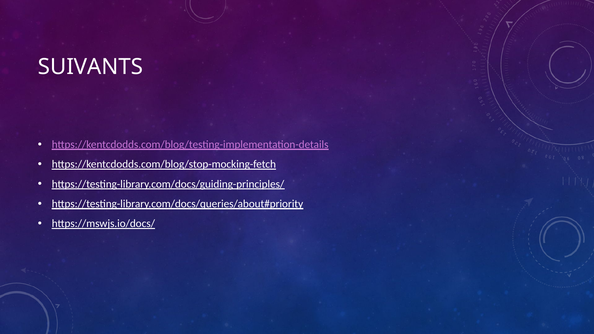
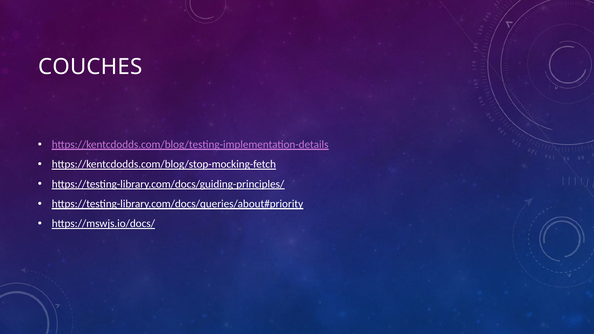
SUIVANTS: SUIVANTS -> COUCHES (90, 67)
